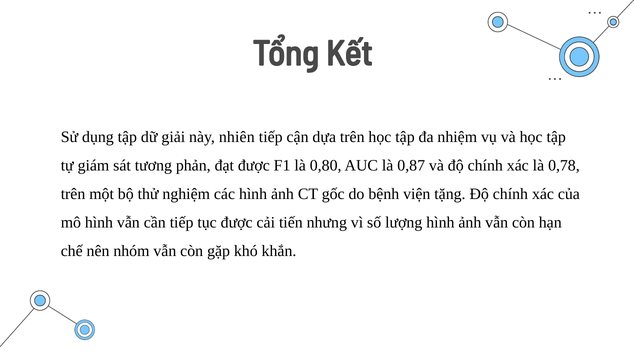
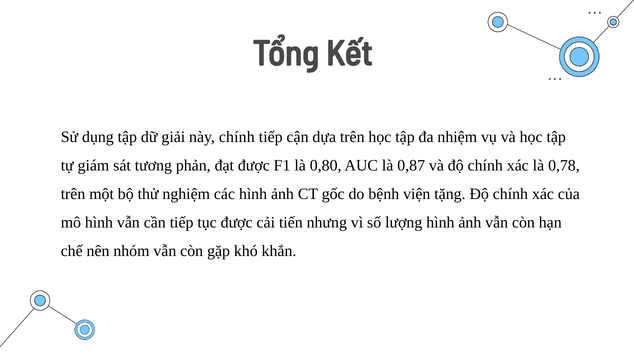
này nhiên: nhiên -> chính (237, 137)
